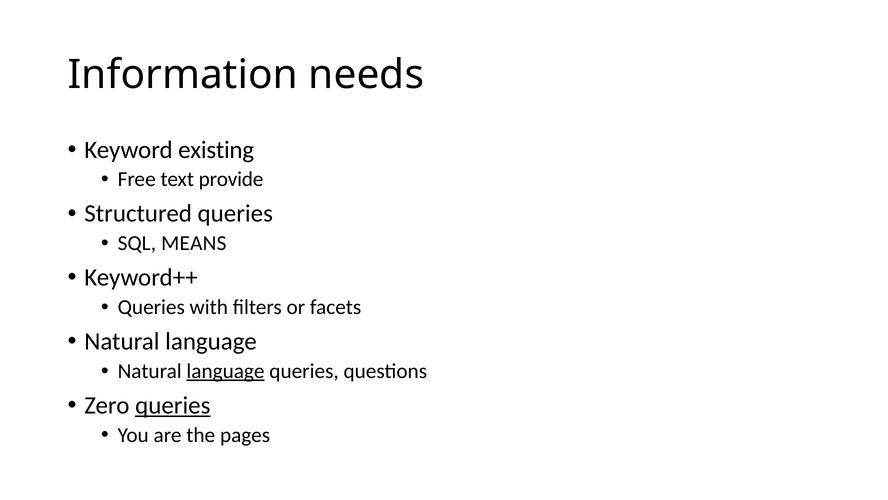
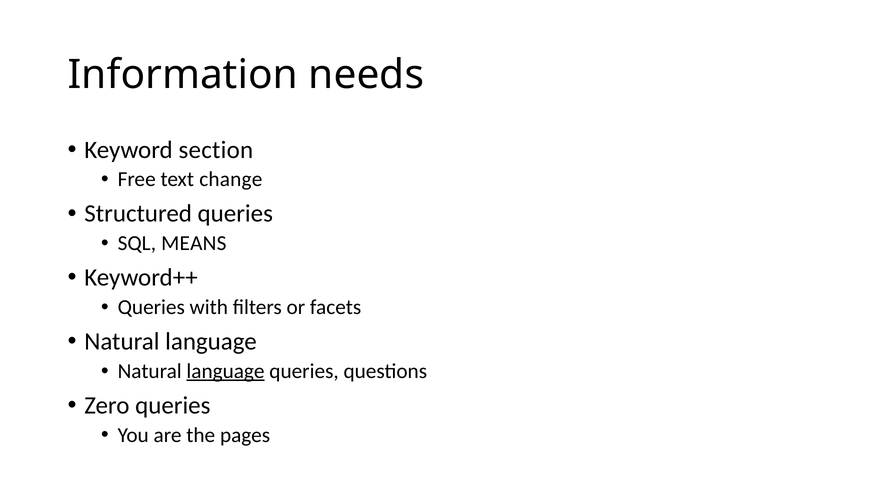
existing: existing -> section (216, 150)
provide: provide -> change (231, 179)
queries underline: present -> none (173, 405)
